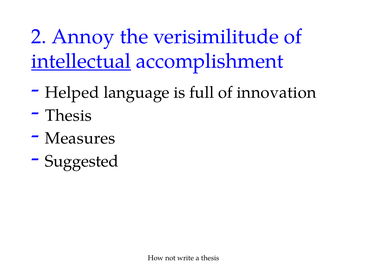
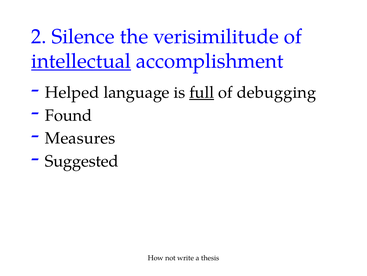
Annoy: Annoy -> Silence (83, 37)
full underline: none -> present (202, 92)
innovation: innovation -> debugging (276, 92)
Thesis: Thesis -> Found (69, 115)
